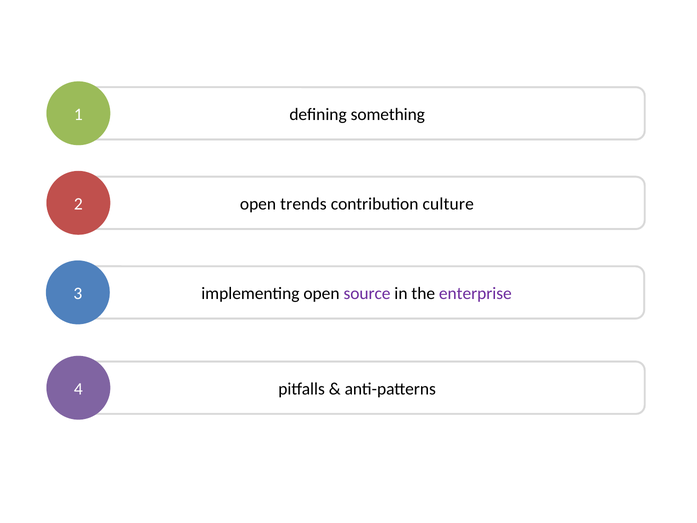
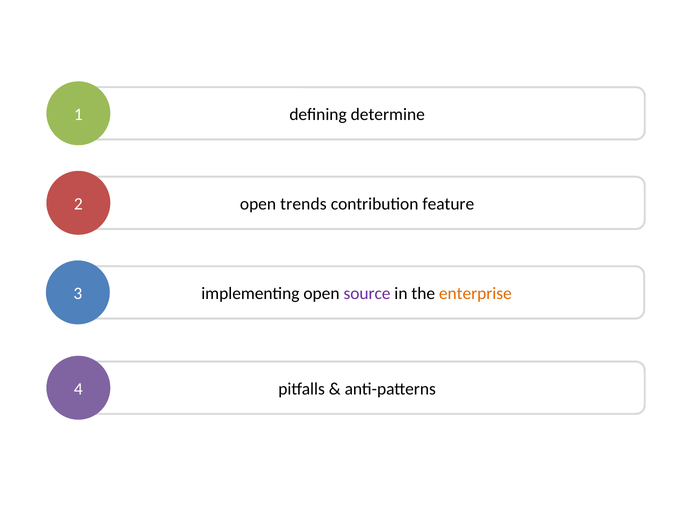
something: something -> determine (388, 114)
culture: culture -> feature (448, 204)
enterprise colour: purple -> orange (475, 293)
